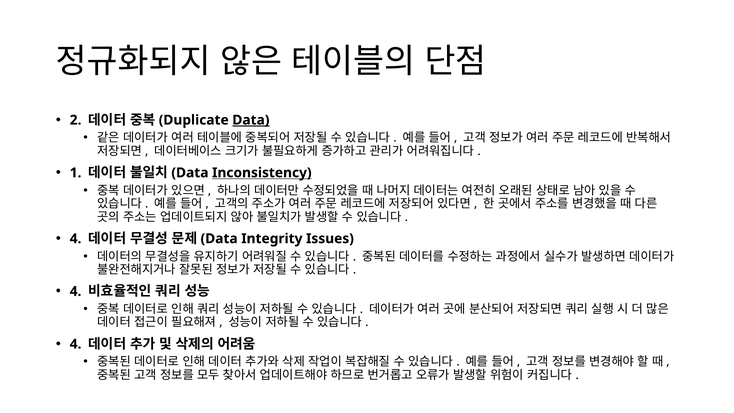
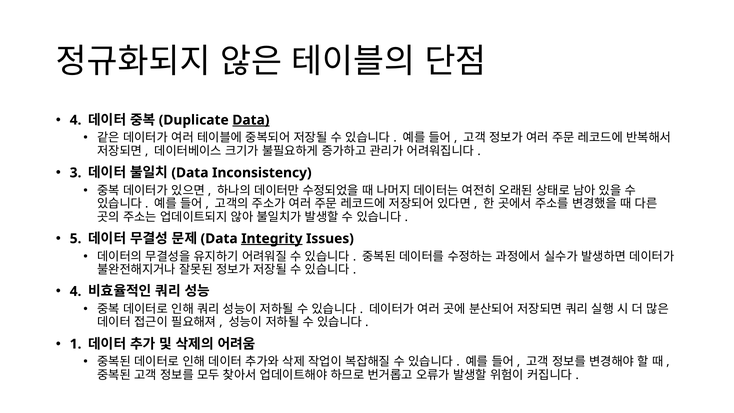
2: 2 -> 4 (76, 120)
1: 1 -> 3 (76, 173)
Inconsistency underline: present -> none (262, 173)
4: 4 -> 5 (76, 239)
Integrity underline: none -> present (272, 239)
4: 4 -> 1 (76, 344)
